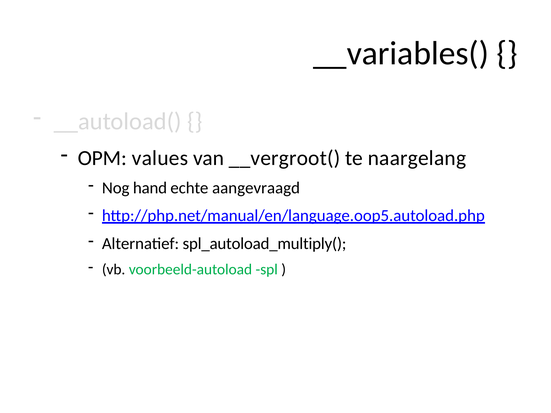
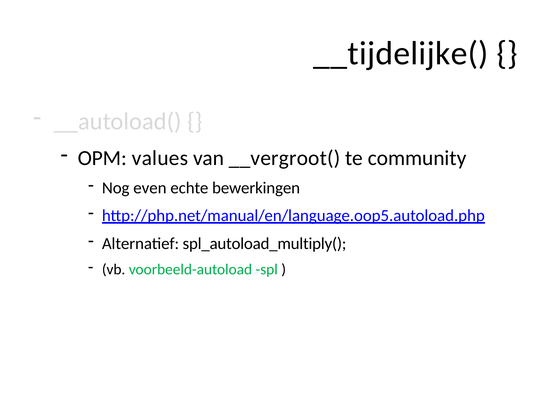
__variables(: __variables( -> __tijdelijke( (401, 53)
naargelang: naargelang -> community (417, 158)
hand: hand -> even (150, 188)
aangevraagd: aangevraagd -> bewerkingen (256, 188)
